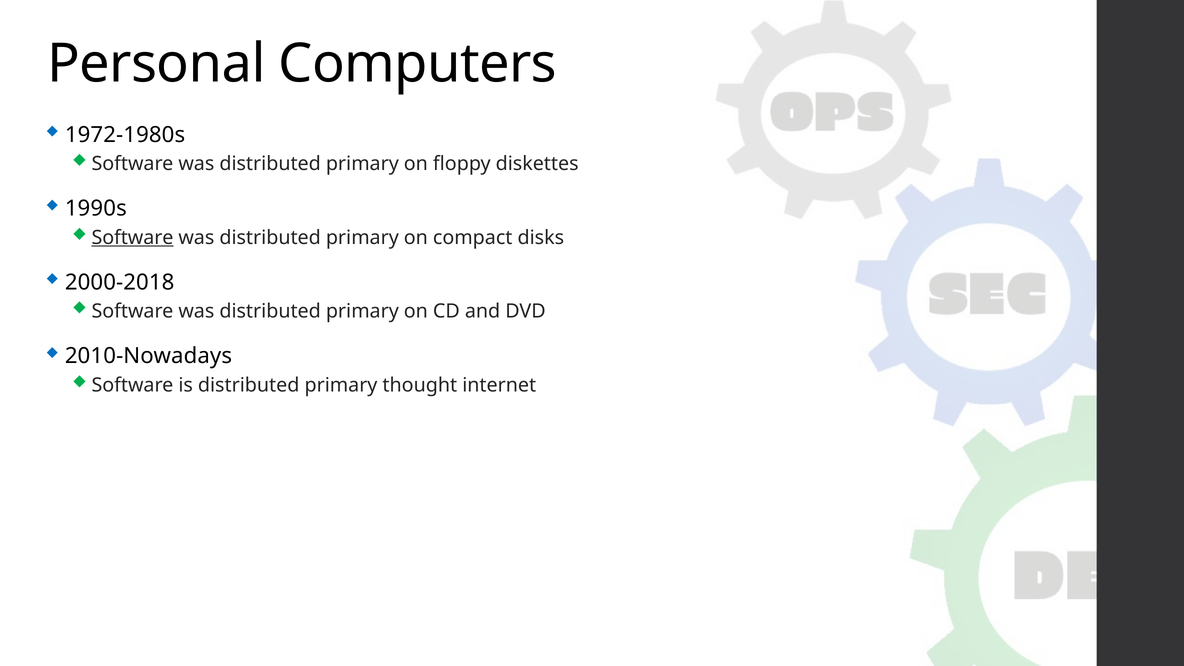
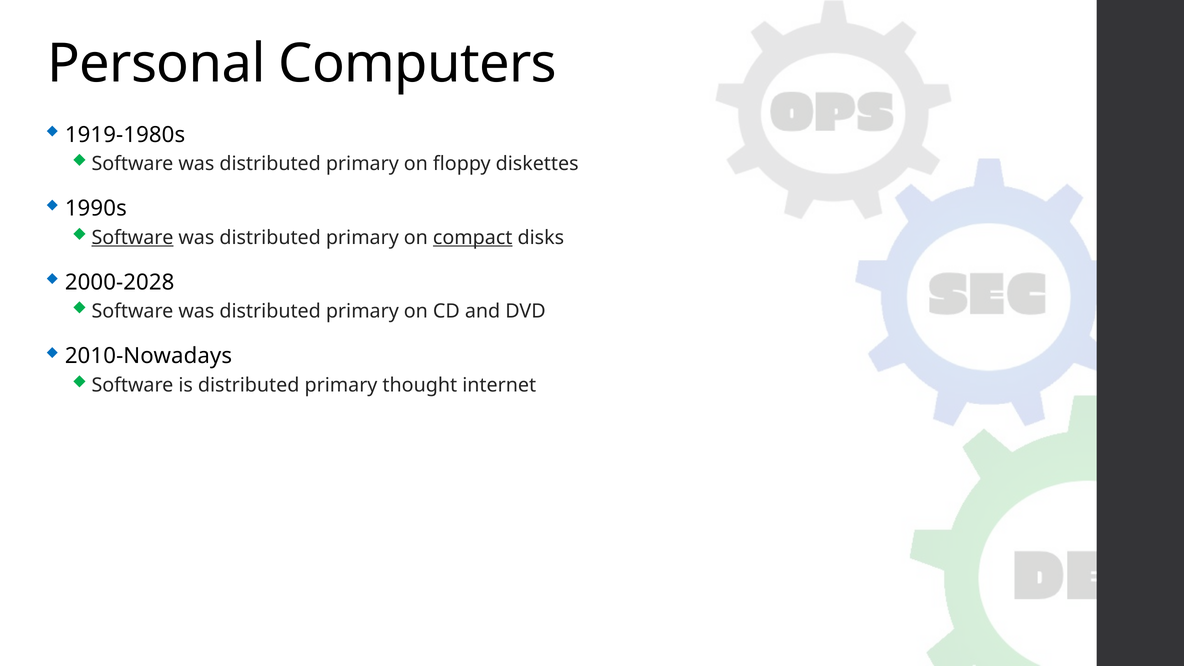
1972-1980s: 1972-1980s -> 1919-1980s (125, 135)
compact underline: none -> present (473, 238)
2000-2018: 2000-2018 -> 2000-2028 (120, 282)
